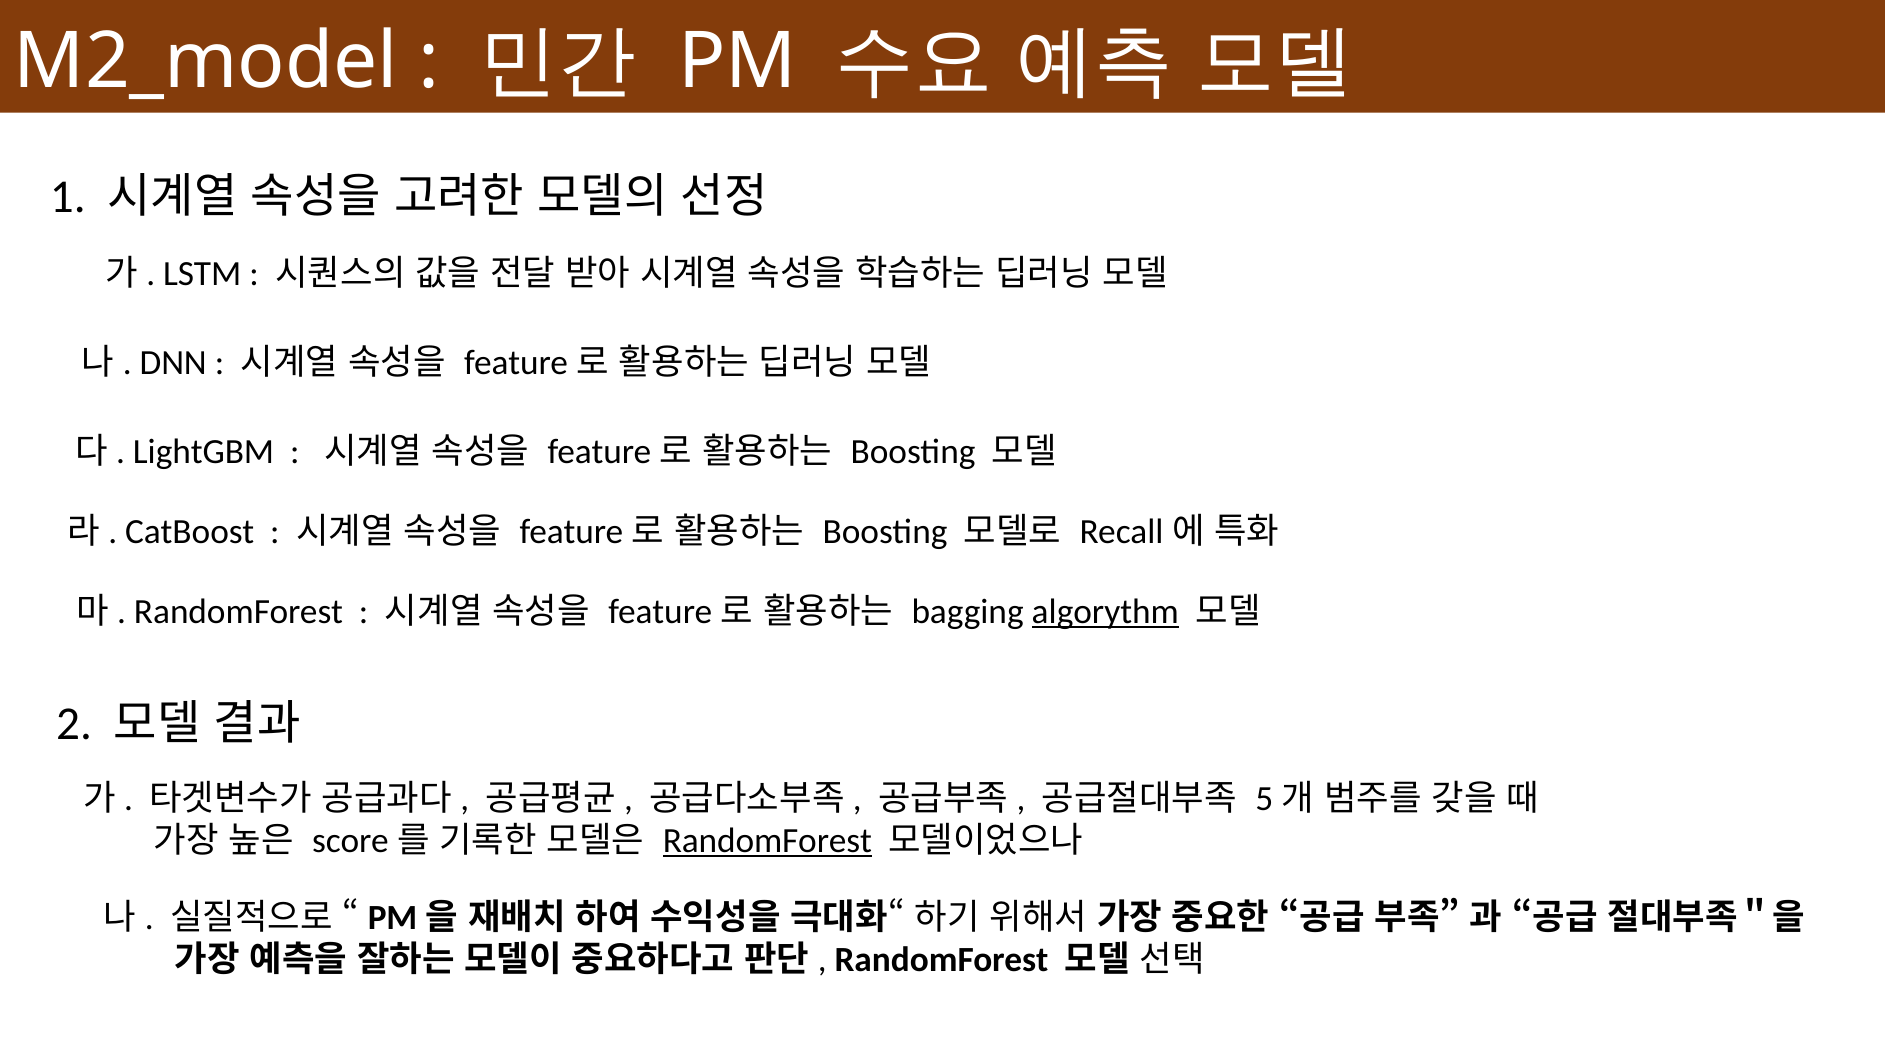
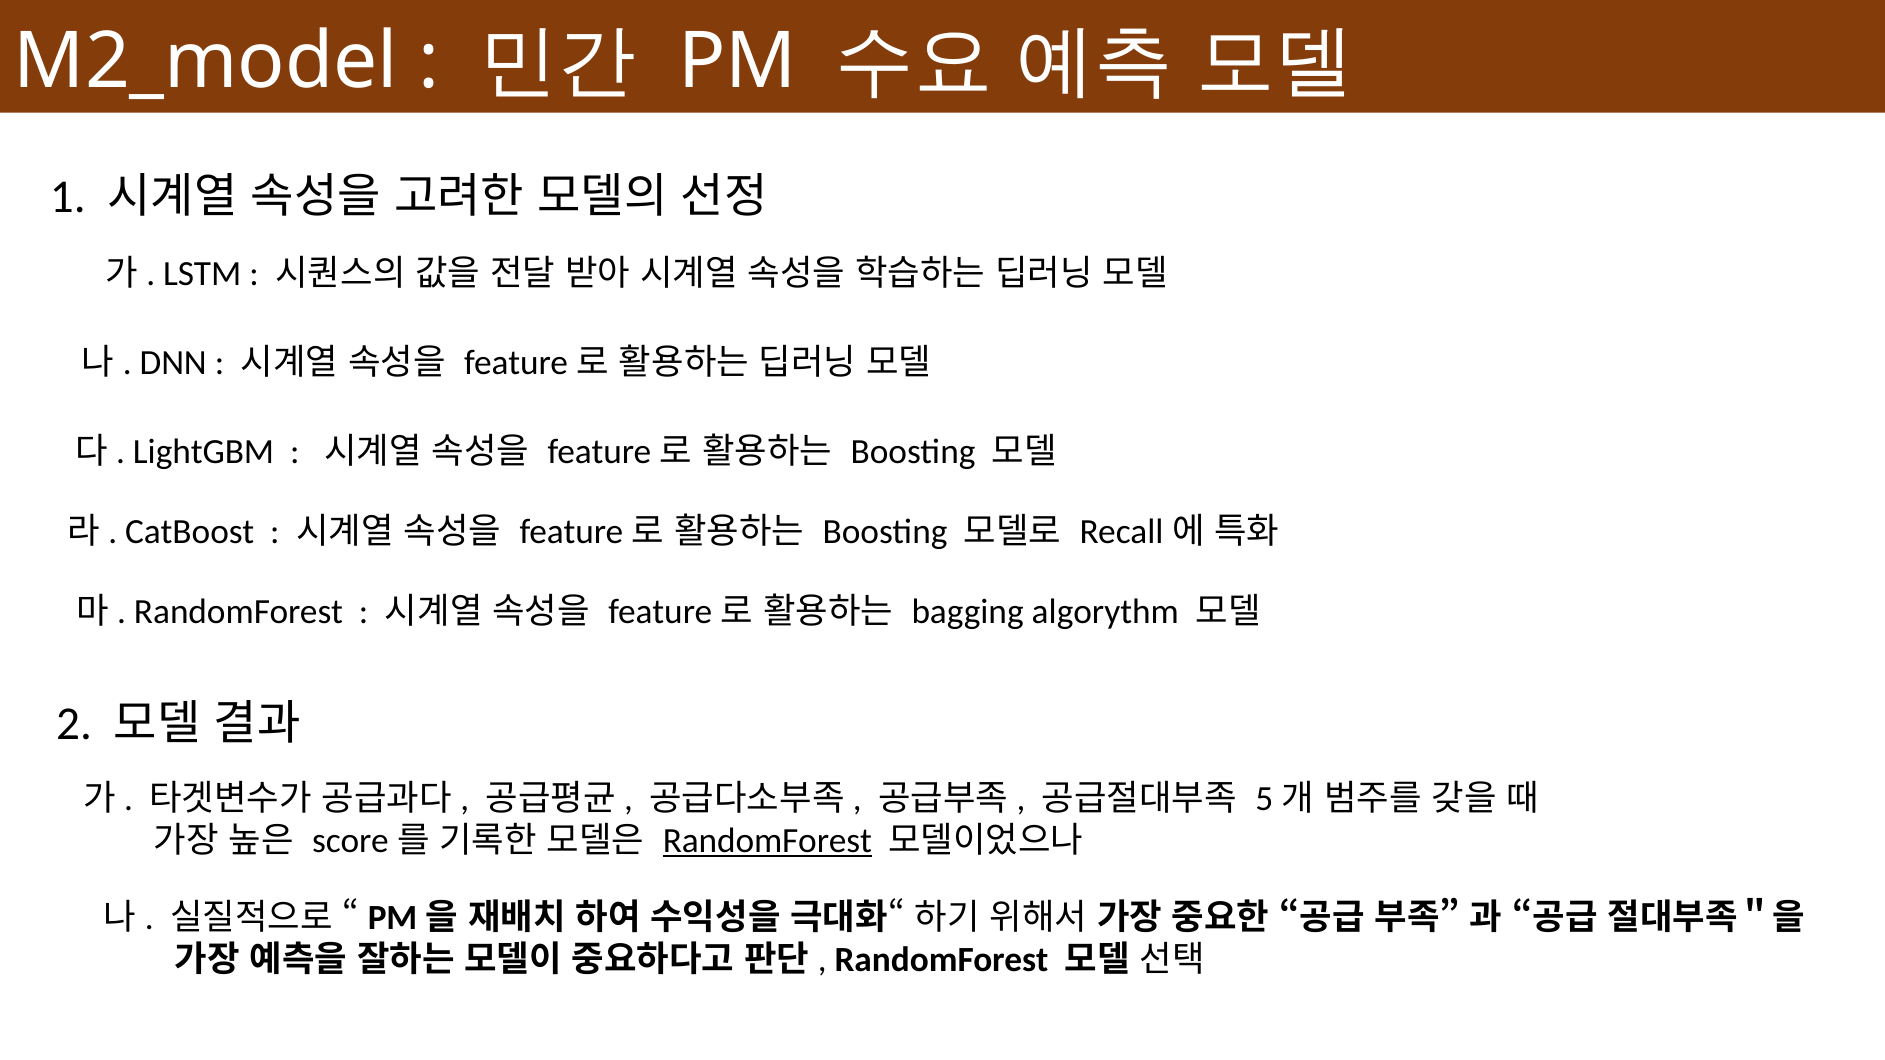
algorythm underline: present -> none (1105, 612)
